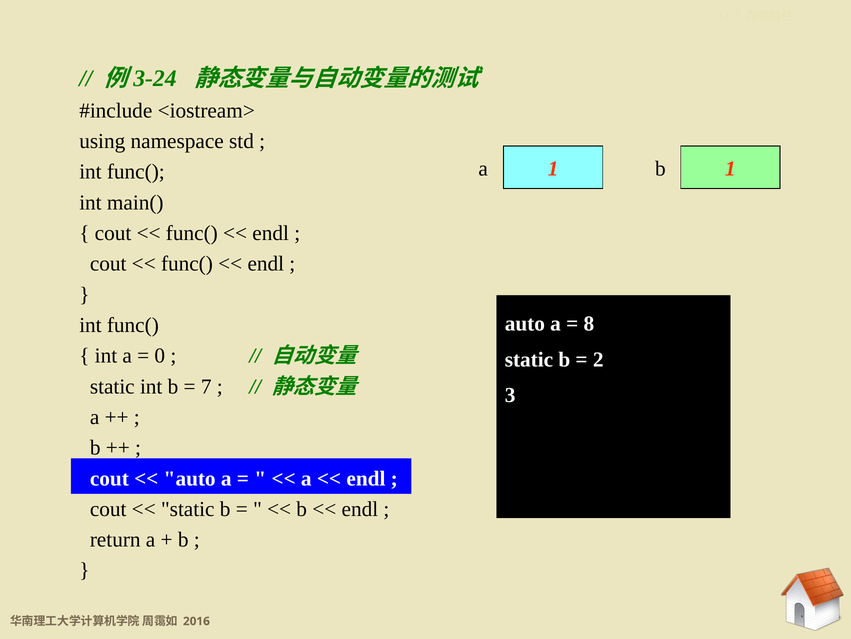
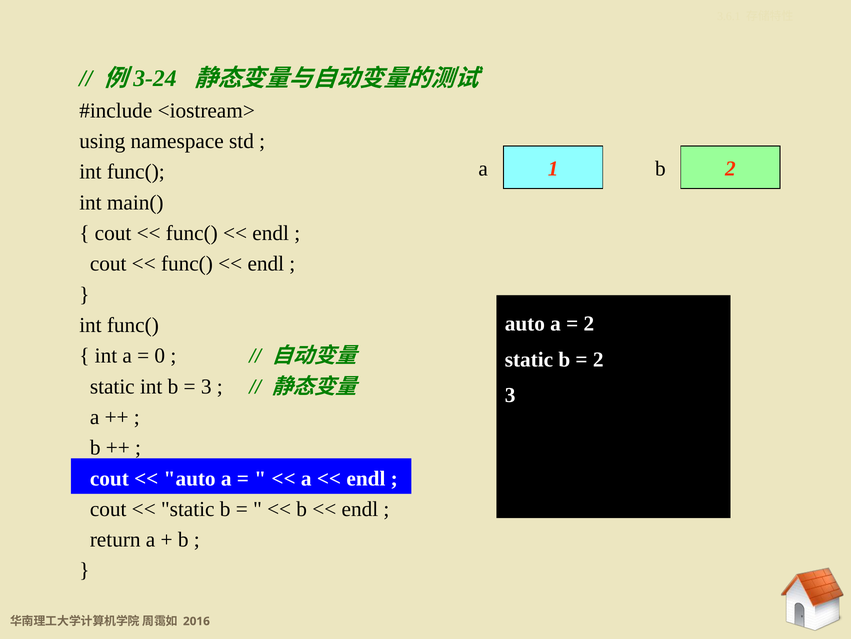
a 1: 1 -> 2 (730, 169)
8: 8 -> 2 (589, 323)
7: 7 -> 3 (206, 386)
